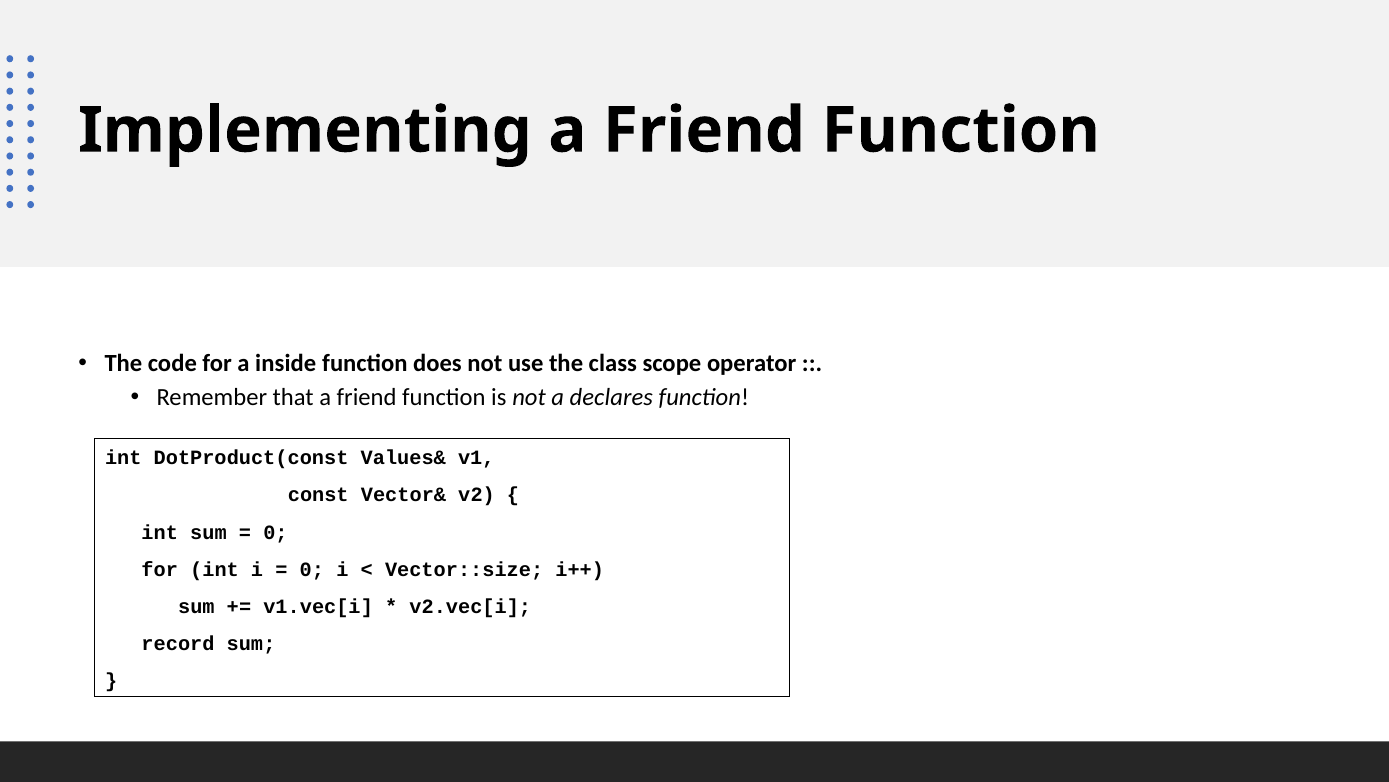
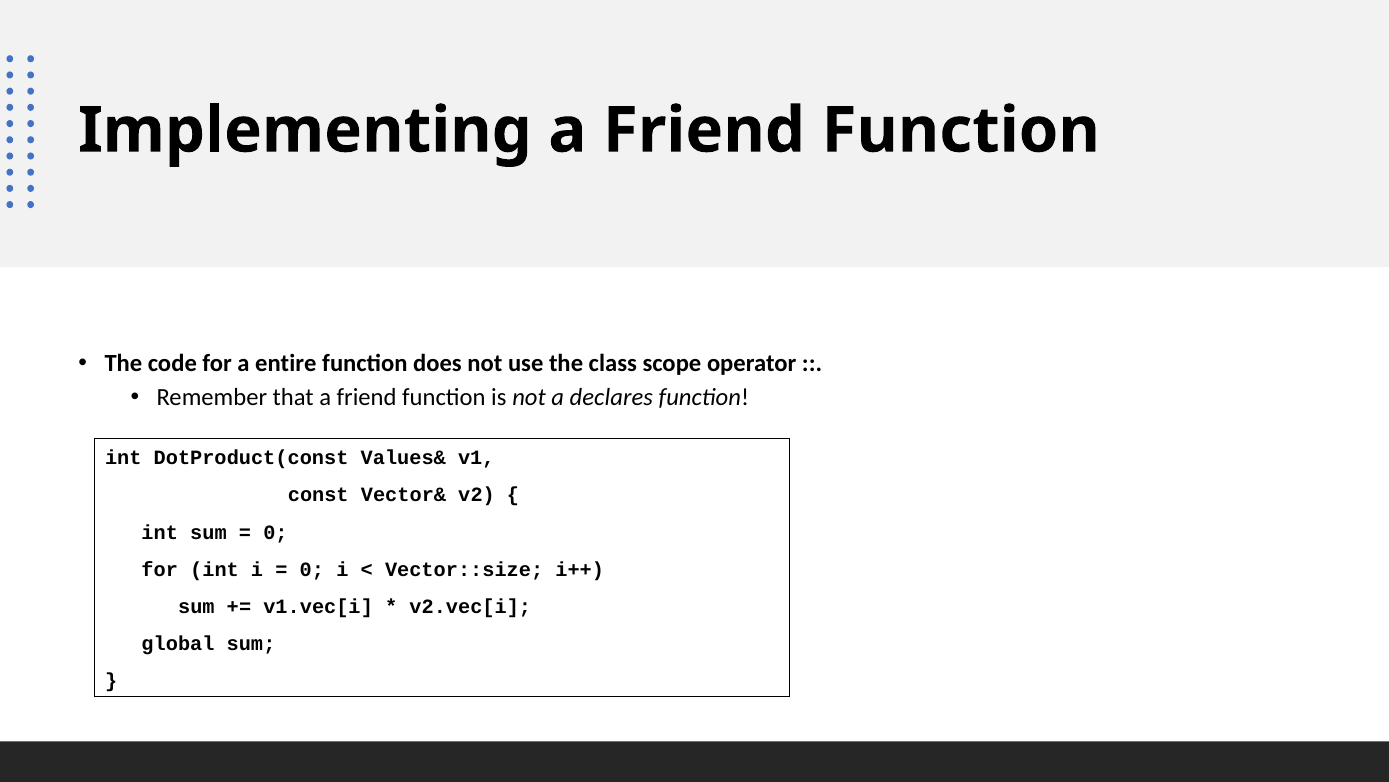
inside: inside -> entire (286, 363)
record: record -> global (178, 643)
